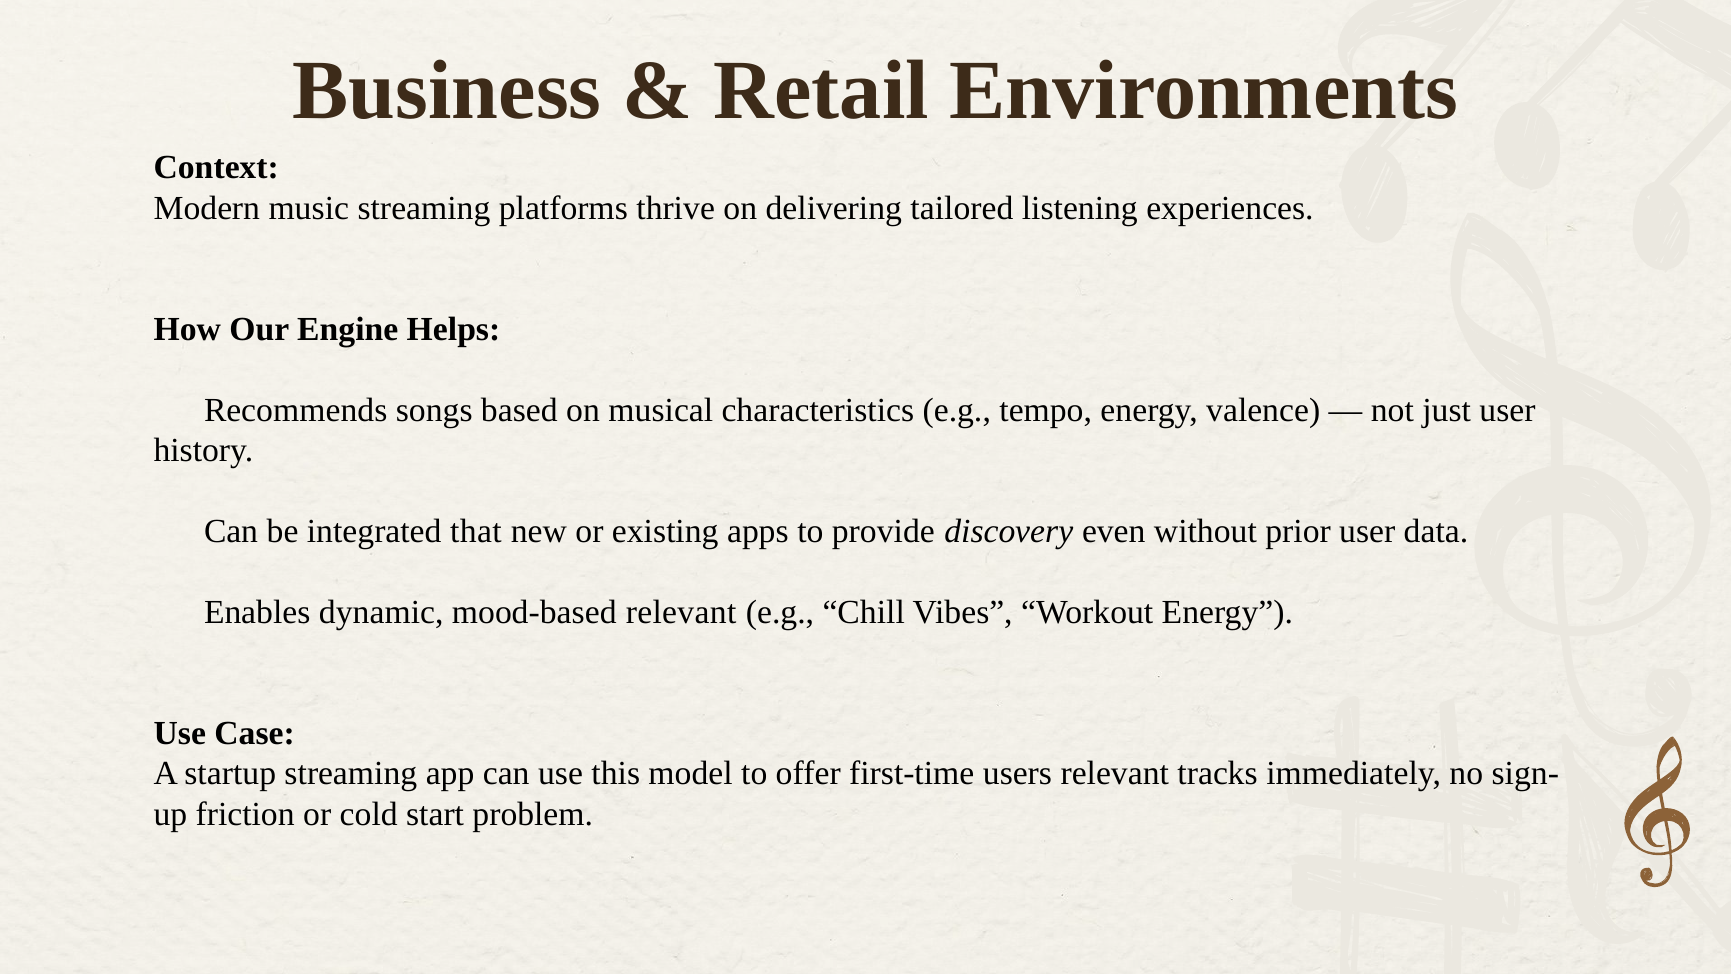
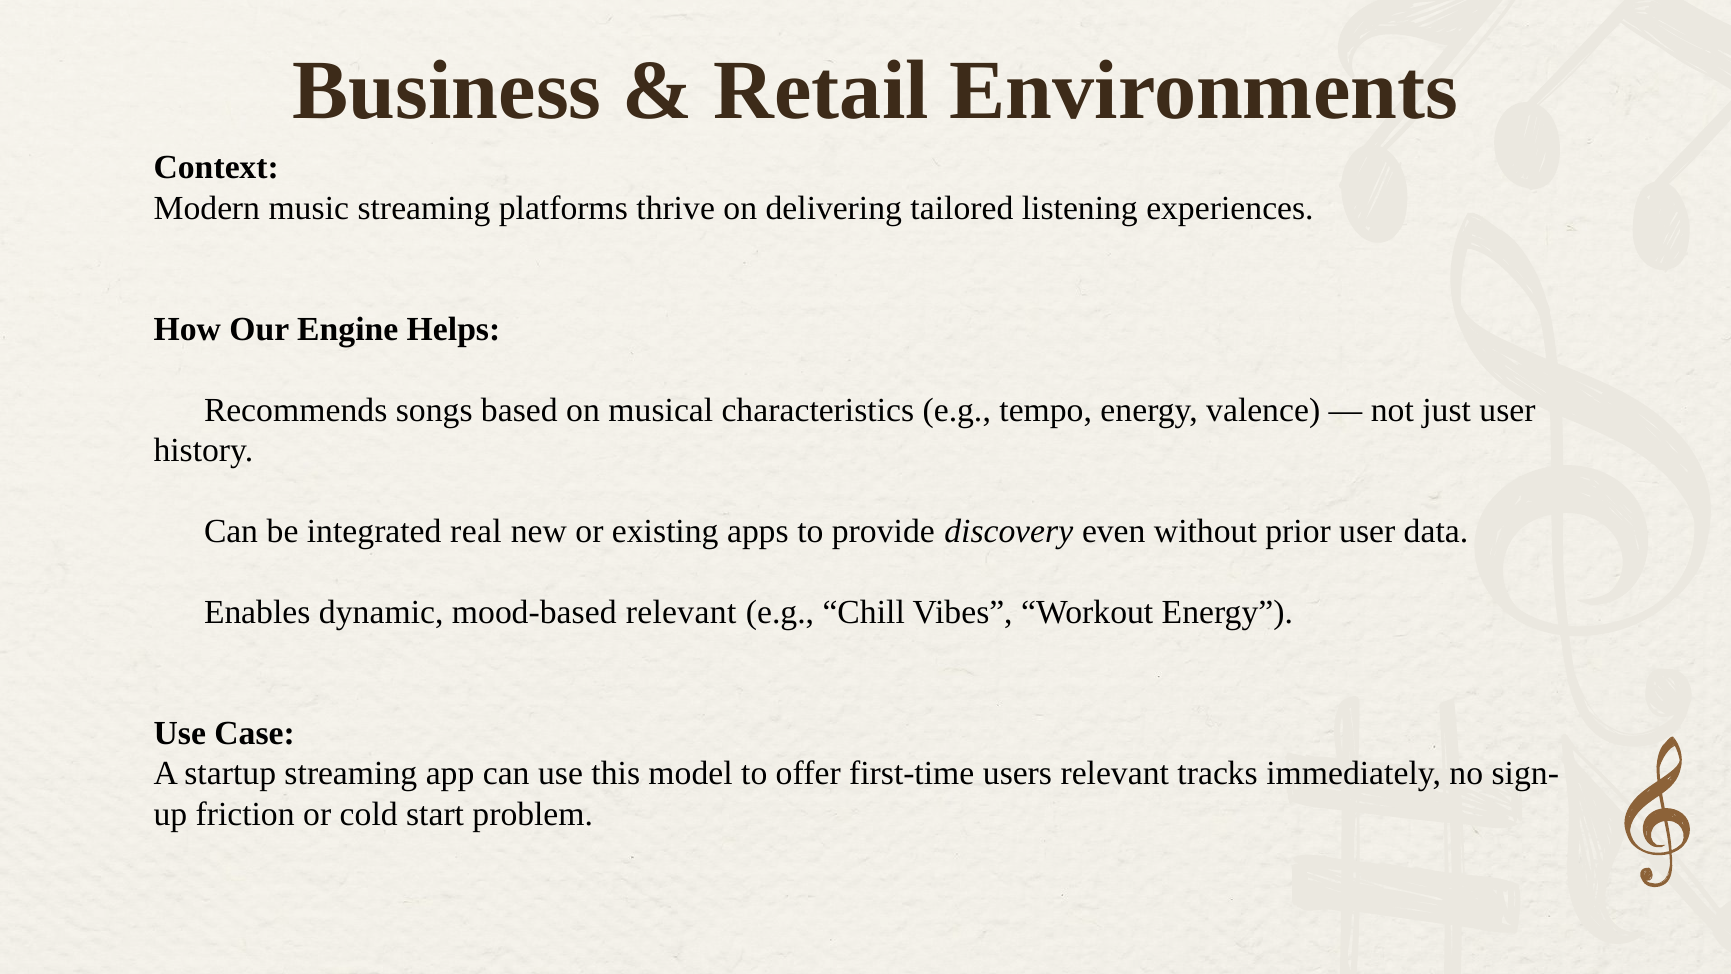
that: that -> real (476, 531)
